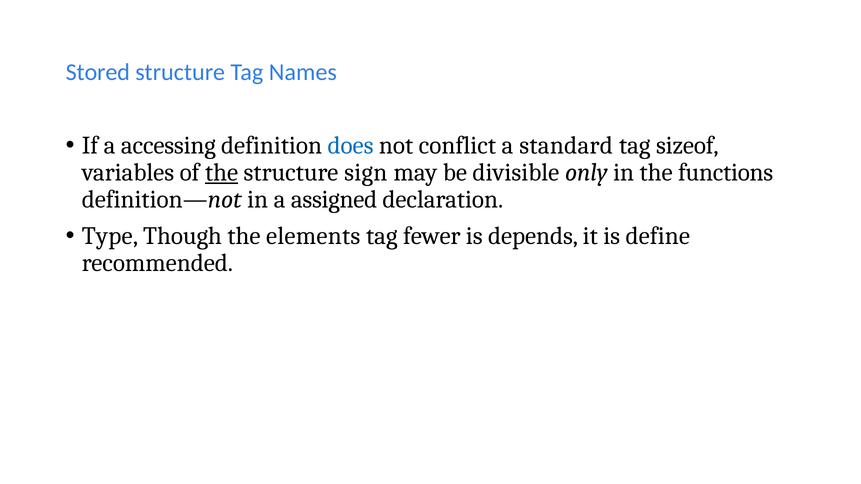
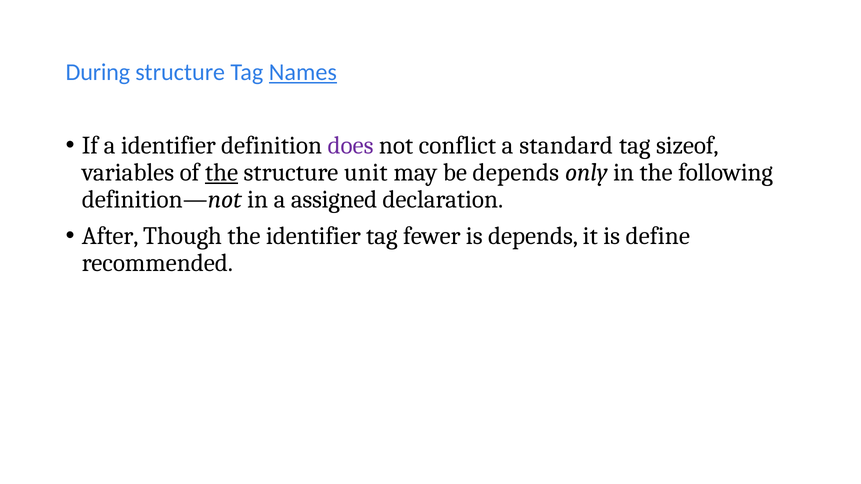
Stored: Stored -> During (98, 72)
Names underline: none -> present (303, 72)
a accessing: accessing -> identifier (168, 146)
does colour: blue -> purple (351, 146)
sign: sign -> unit (366, 173)
be divisible: divisible -> depends (516, 173)
functions: functions -> following (726, 173)
Type: Type -> After (110, 236)
the elements: elements -> identifier (313, 236)
